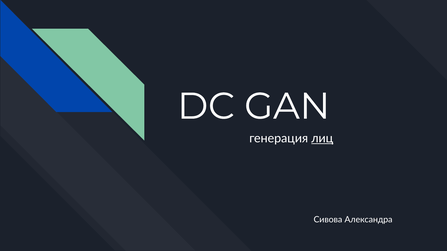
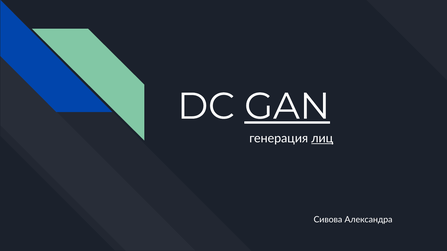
GAN underline: none -> present (287, 107)
